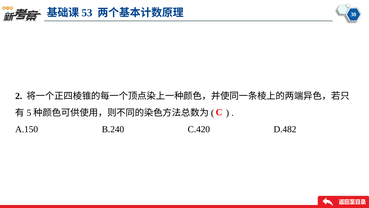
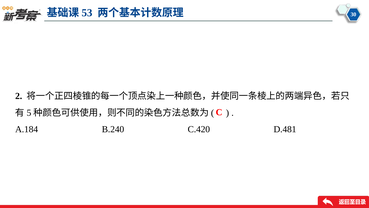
A.150: A.150 -> A.184 (27, 129)
D.482: D.482 -> D.481 (285, 129)
